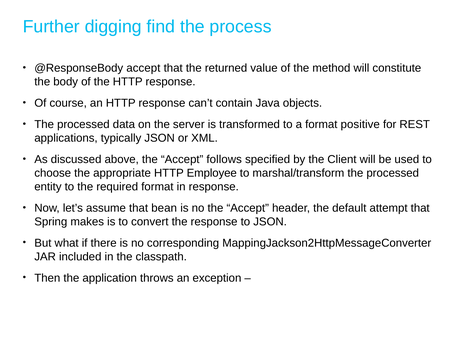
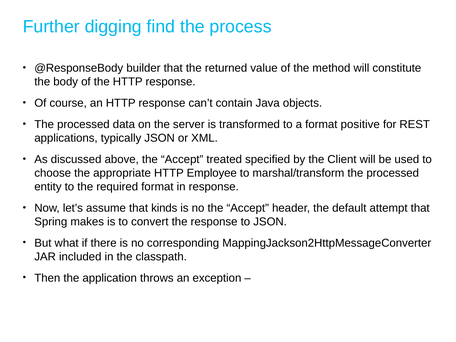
@ResponseBody accept: accept -> builder (143, 68)
follows: follows -> treated (224, 159)
bean: bean -> kinds (164, 208)
